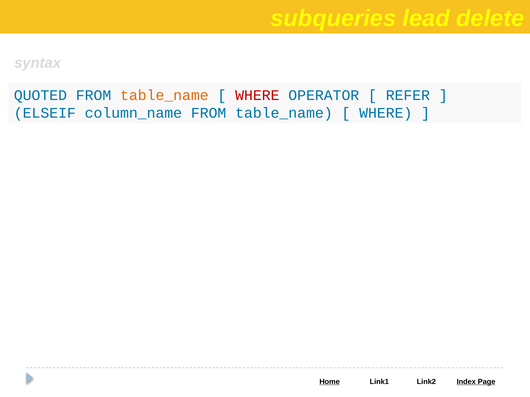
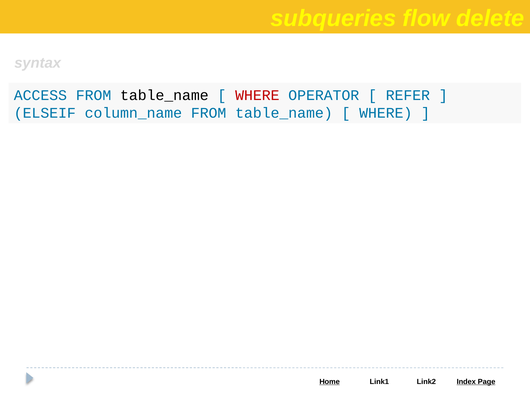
lead: lead -> flow (426, 18)
QUOTED: QUOTED -> ACCESS (40, 95)
table_name colour: orange -> black (164, 95)
